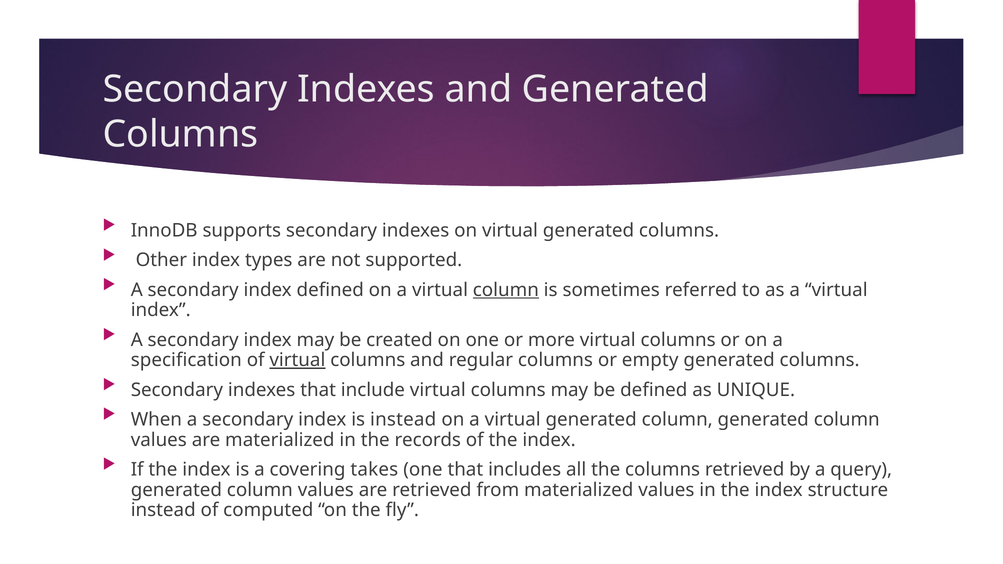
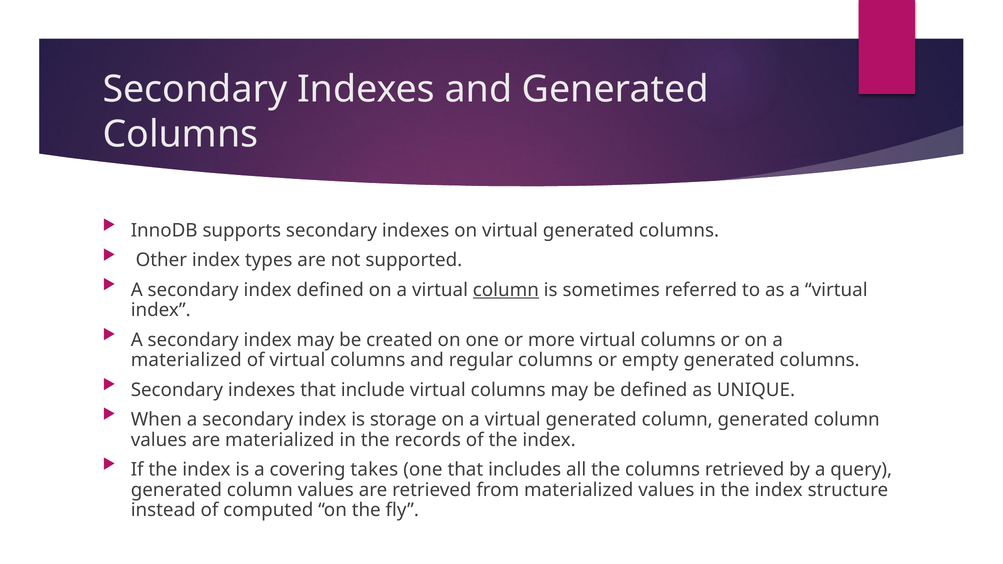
specification: specification -> materialized (186, 360)
virtual underline: present -> none (297, 360)
is instead: instead -> storage (403, 420)
